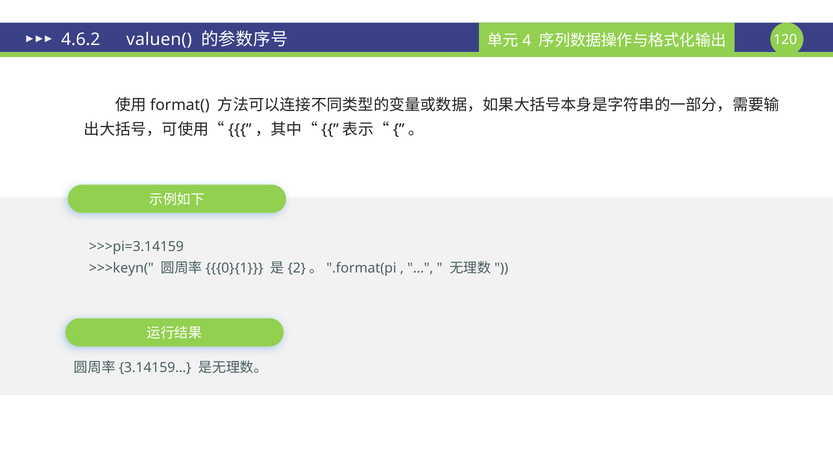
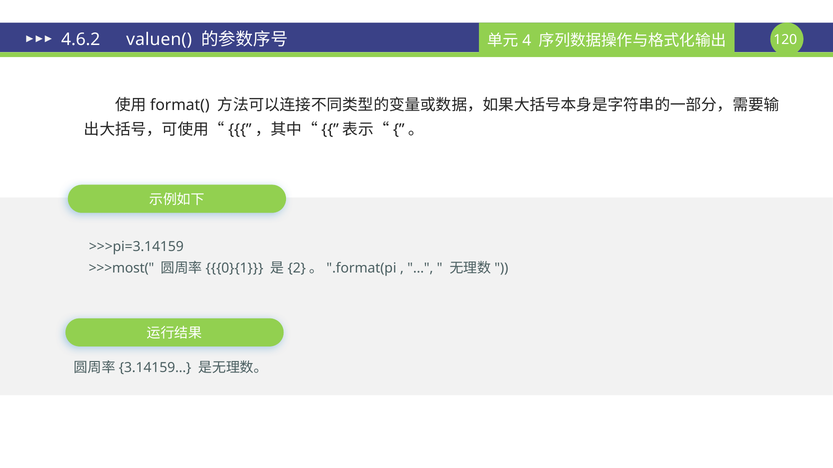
>>>keyn(: >>>keyn( -> >>>most( (121, 269)
